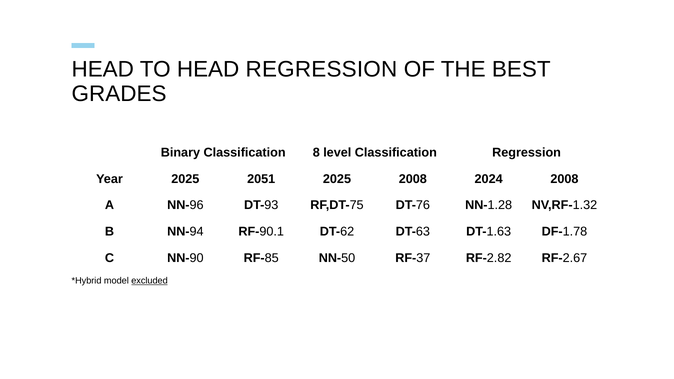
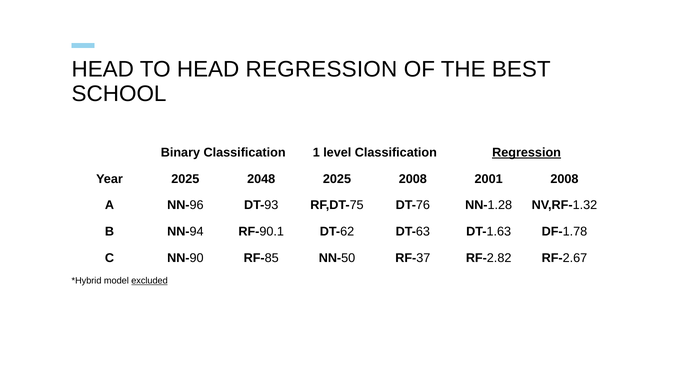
GRADES: GRADES -> SCHOOL (119, 94)
8: 8 -> 1 (316, 153)
Regression underline: none -> present (527, 153)
2051: 2051 -> 2048 (261, 179)
2024: 2024 -> 2001 (489, 179)
